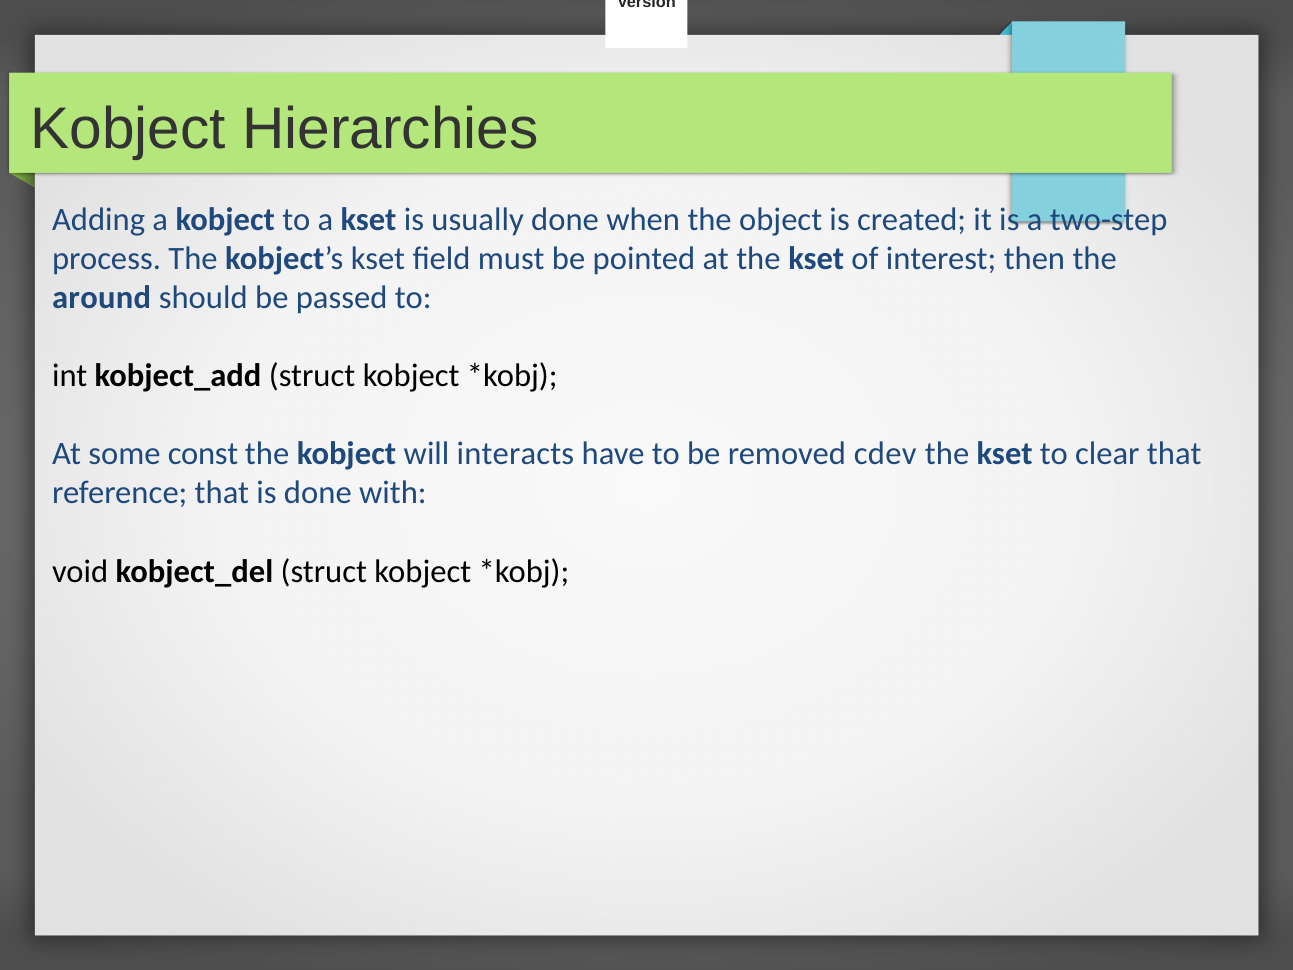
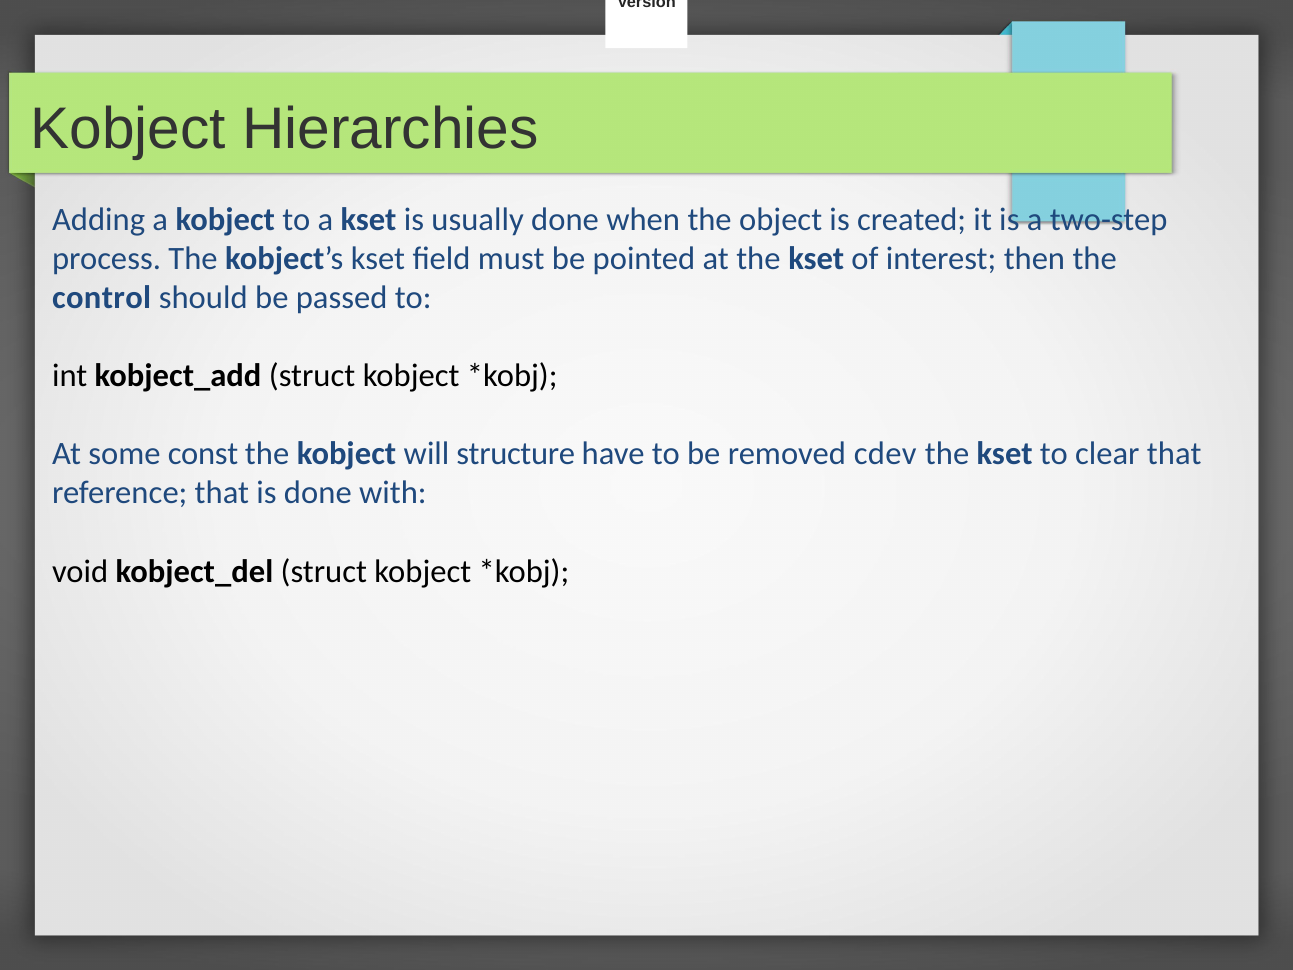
around: around -> control (102, 297)
interacts: interacts -> structure (516, 454)
